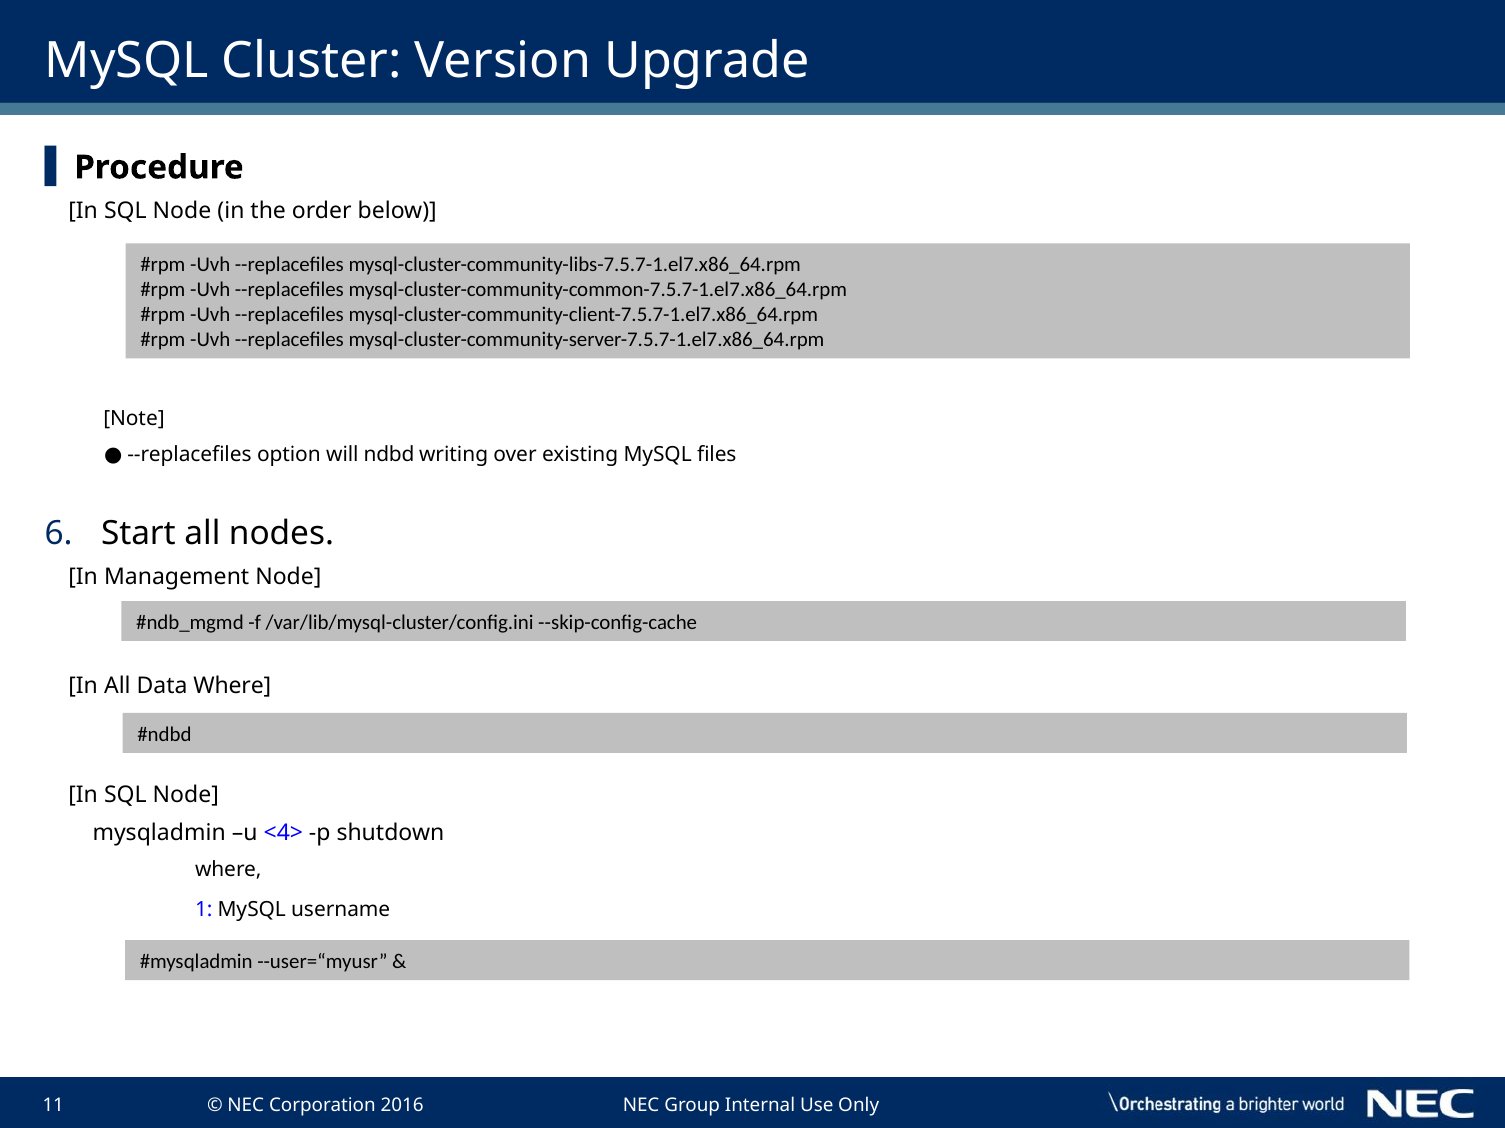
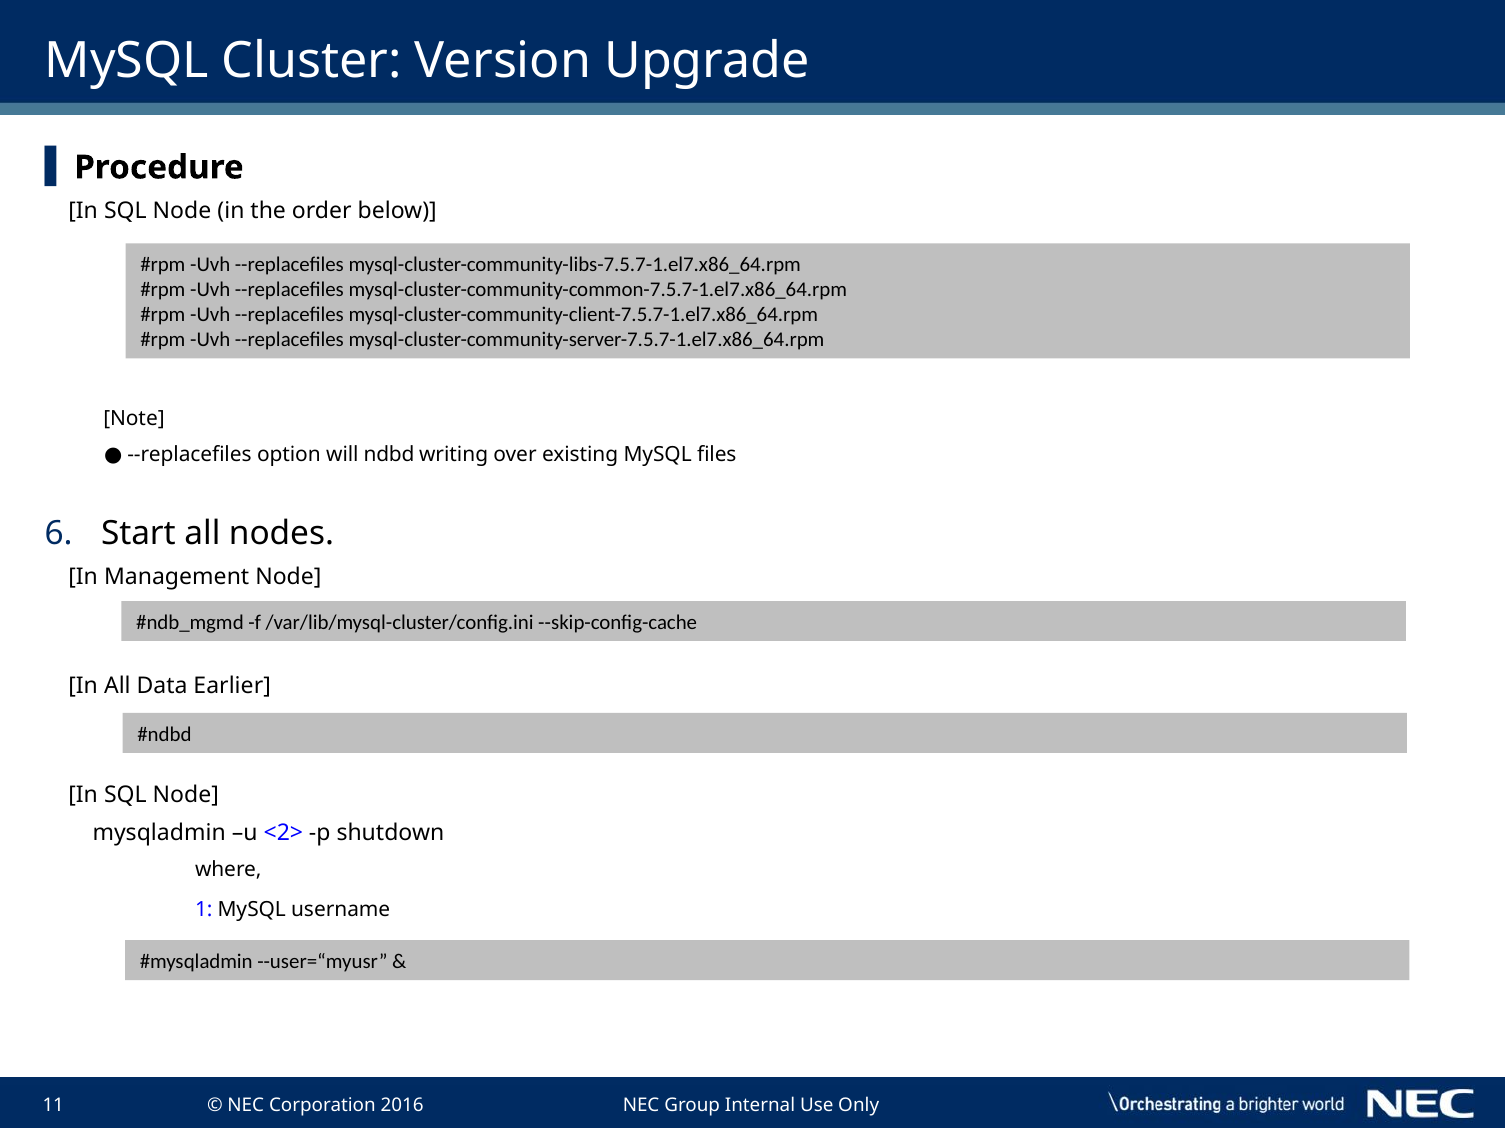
Data Where: Where -> Earlier (232, 687)
<4>: <4> -> <2> (283, 834)
